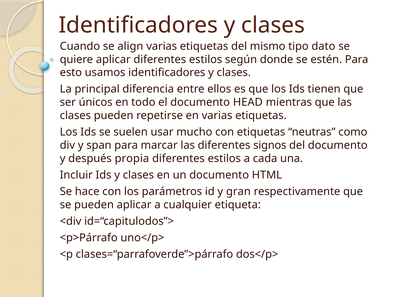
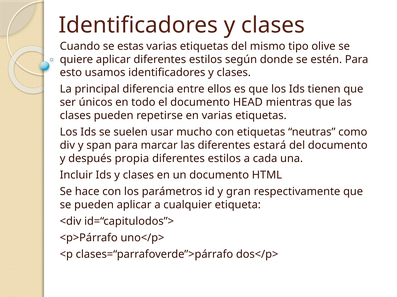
align: align -> estas (130, 46)
dato: dato -> olive (323, 46)
signos: signos -> estará (270, 146)
